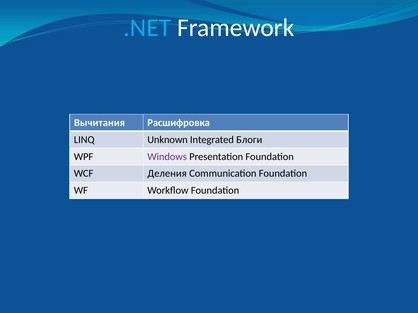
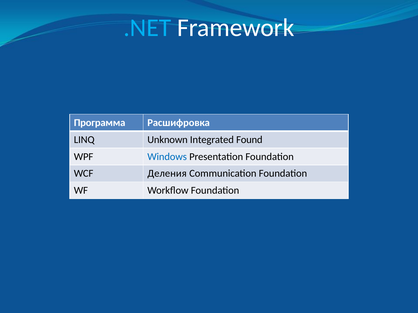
Вычитания: Вычитания -> Программа (100, 123)
Блоги: Блоги -> Found (249, 140)
Windows colour: purple -> blue (167, 157)
